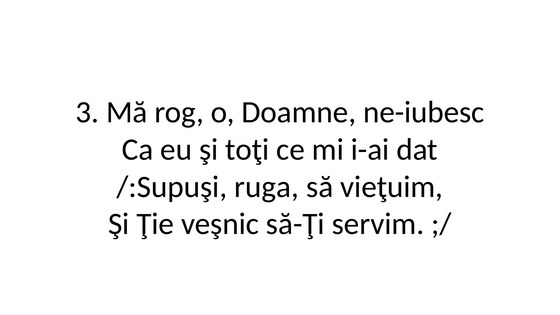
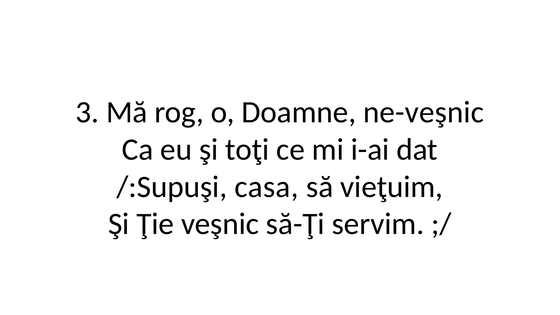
ne-iubesc: ne-iubesc -> ne-veşnic (424, 112)
ruga: ruga -> casa (267, 187)
